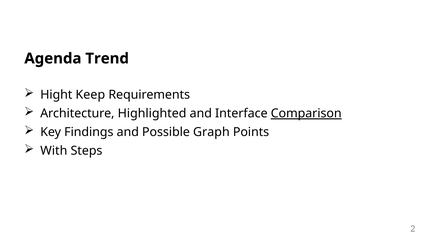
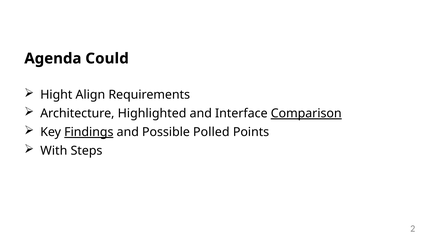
Trend: Trend -> Could (107, 58)
Keep: Keep -> Align (90, 95)
Findings underline: none -> present (89, 132)
Graph: Graph -> Polled (211, 132)
